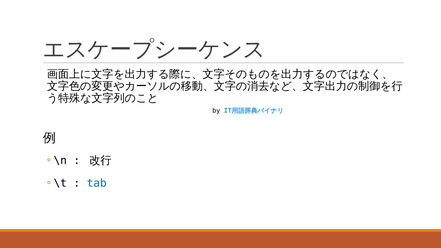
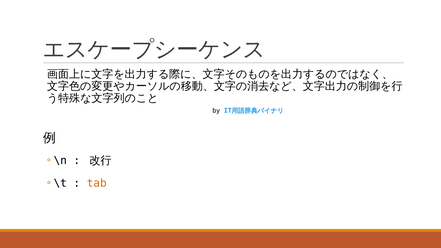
tab colour: blue -> orange (97, 183)
